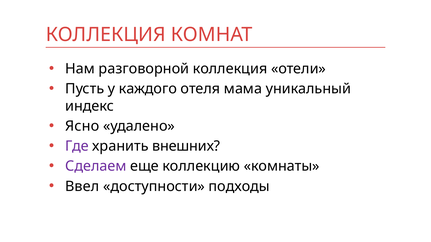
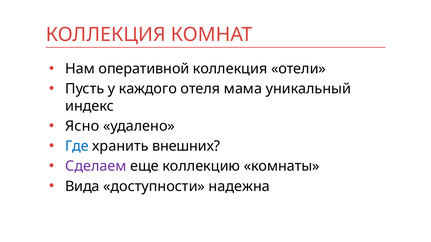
разговорной: разговорной -> оперативной (144, 69)
Где colour: purple -> blue (77, 146)
Ввел: Ввел -> Вида (82, 187)
подходы: подходы -> надежна (239, 187)
